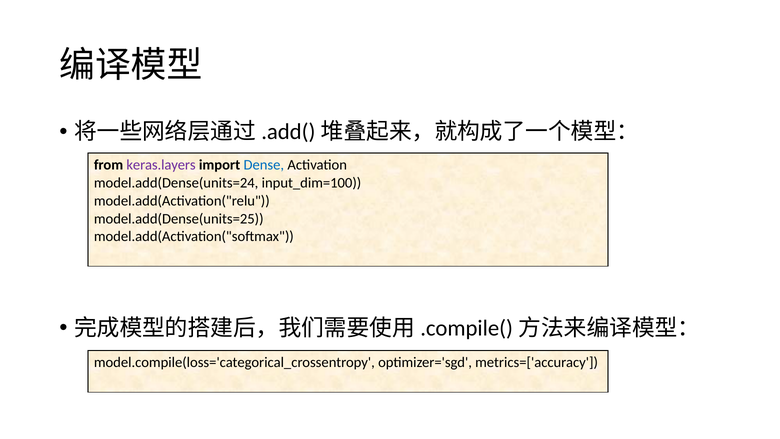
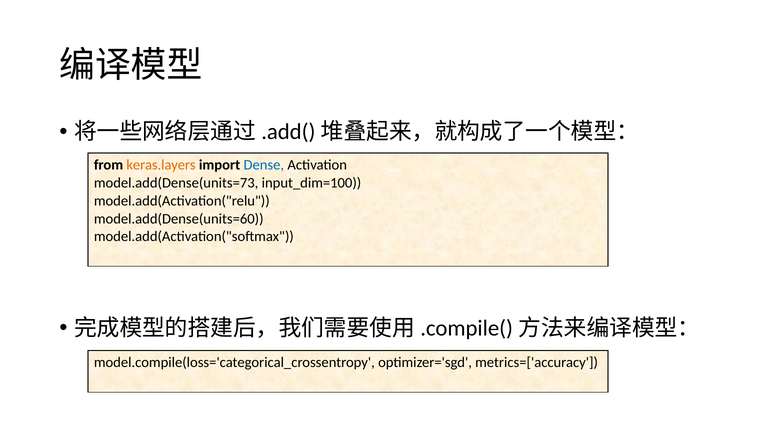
keras.layers colour: purple -> orange (161, 165)
model.add(Dense(units=24: model.add(Dense(units=24 -> model.add(Dense(units=73 (176, 183)
model.add(Dense(units=25: model.add(Dense(units=25 -> model.add(Dense(units=60 (179, 219)
